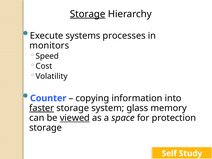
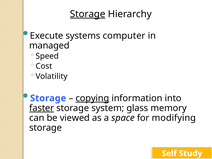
processes: processes -> computer (124, 36)
monitors: monitors -> managed (49, 46)
Counter: Counter -> Storage (48, 98)
copying underline: none -> present (92, 98)
viewed underline: present -> none (75, 118)
protection: protection -> modifying (174, 118)
